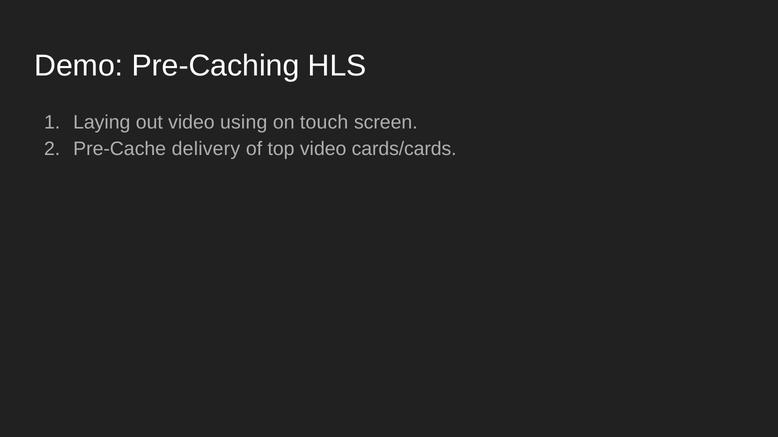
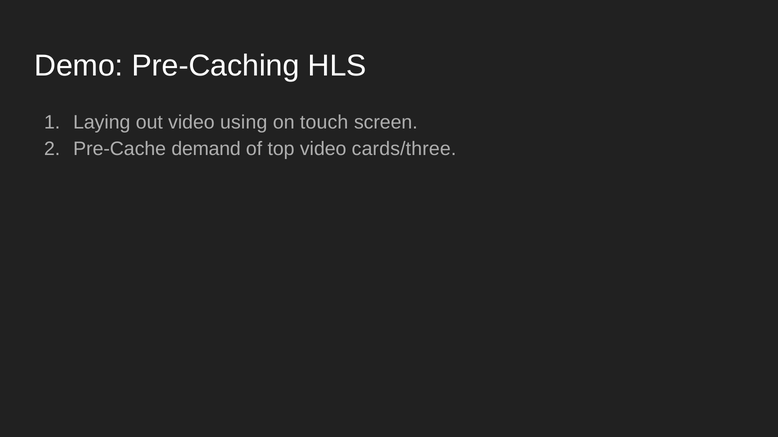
delivery: delivery -> demand (206, 149)
cards/cards: cards/cards -> cards/three (404, 149)
